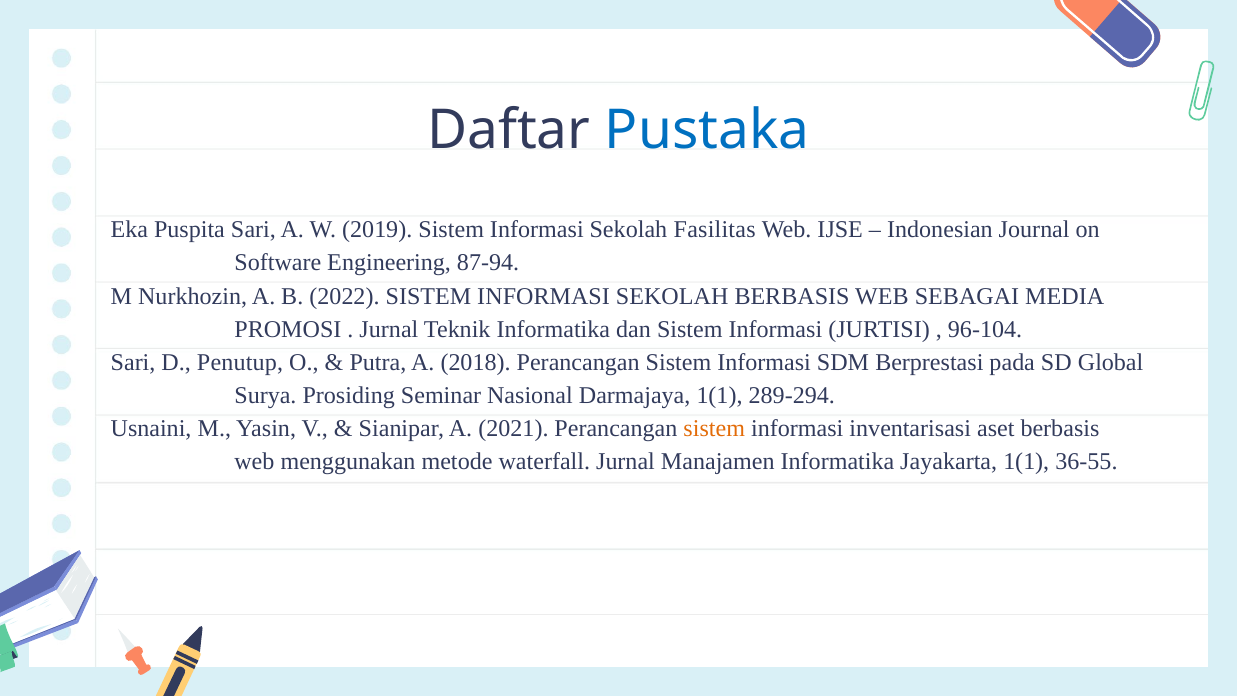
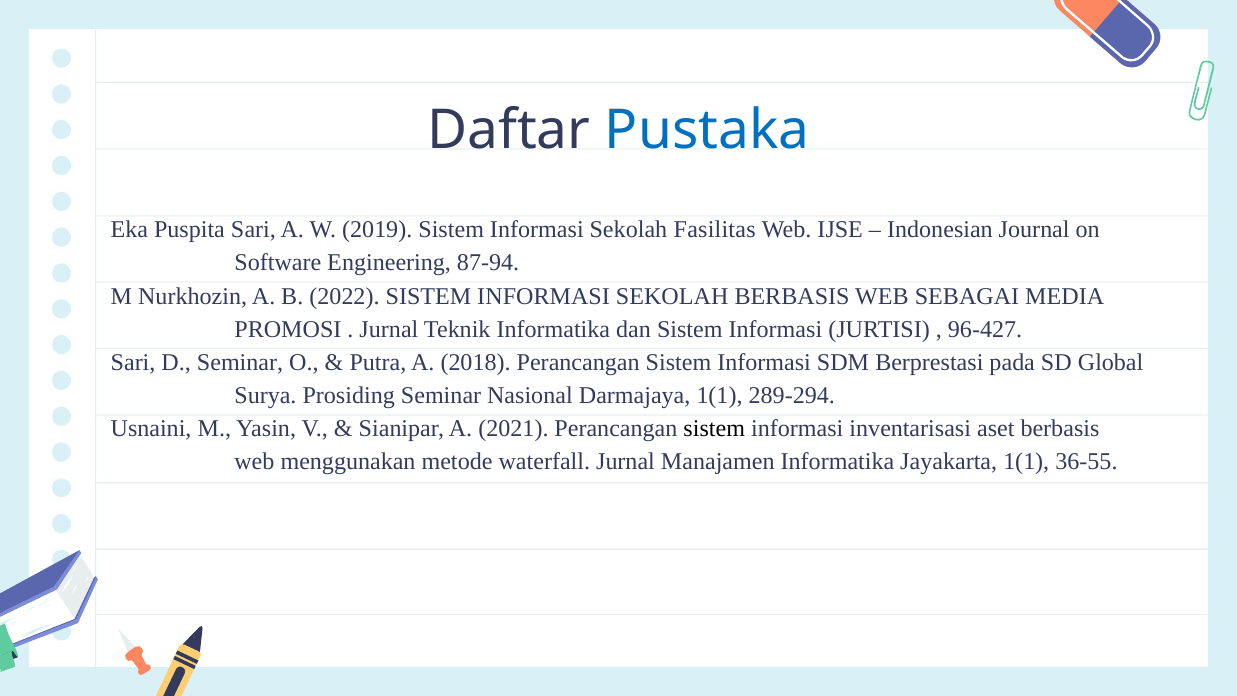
96-104: 96-104 -> 96-427 (985, 329)
D Penutup: Penutup -> Seminar (240, 362)
sistem colour: orange -> black (714, 429)
